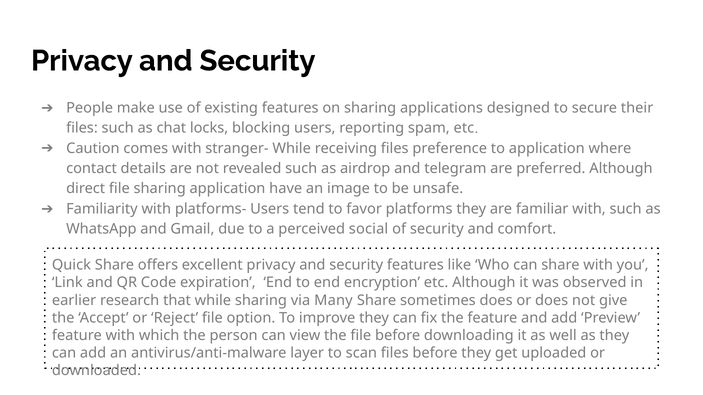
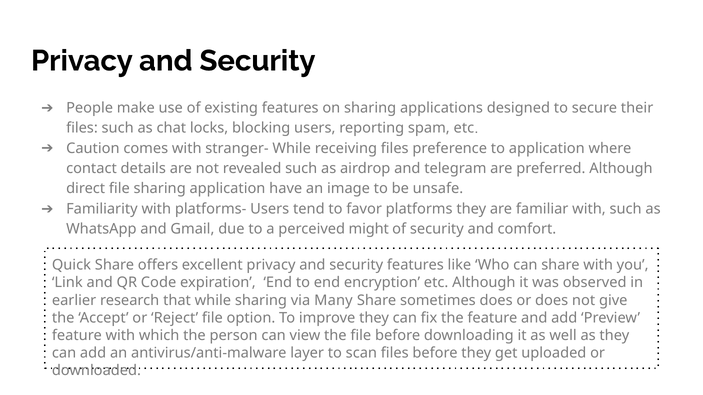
social: social -> might (369, 229)
